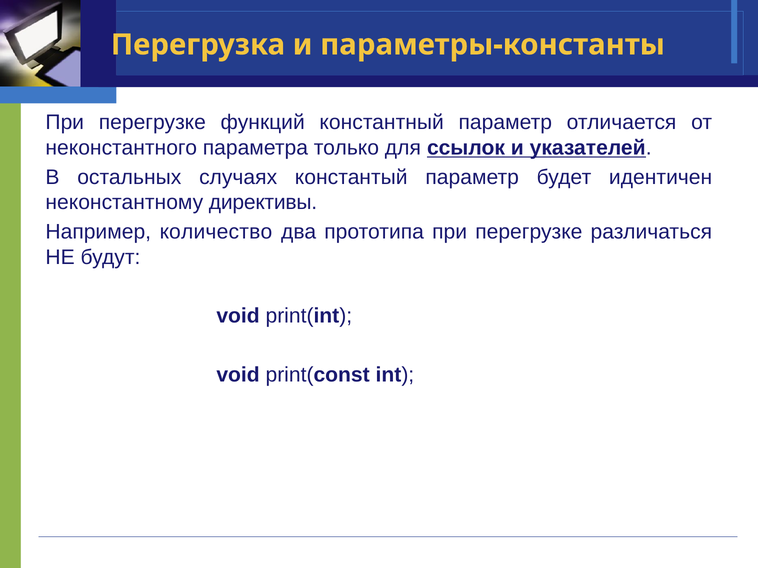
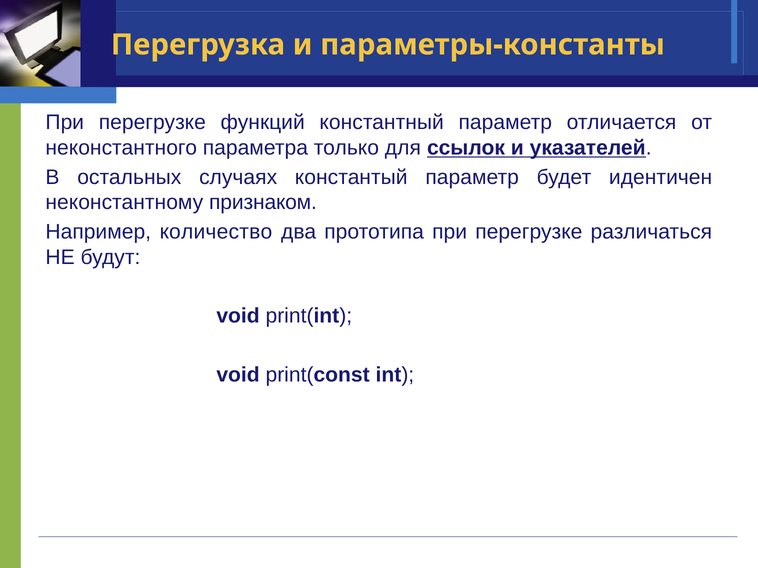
директивы: директивы -> признаком (263, 203)
